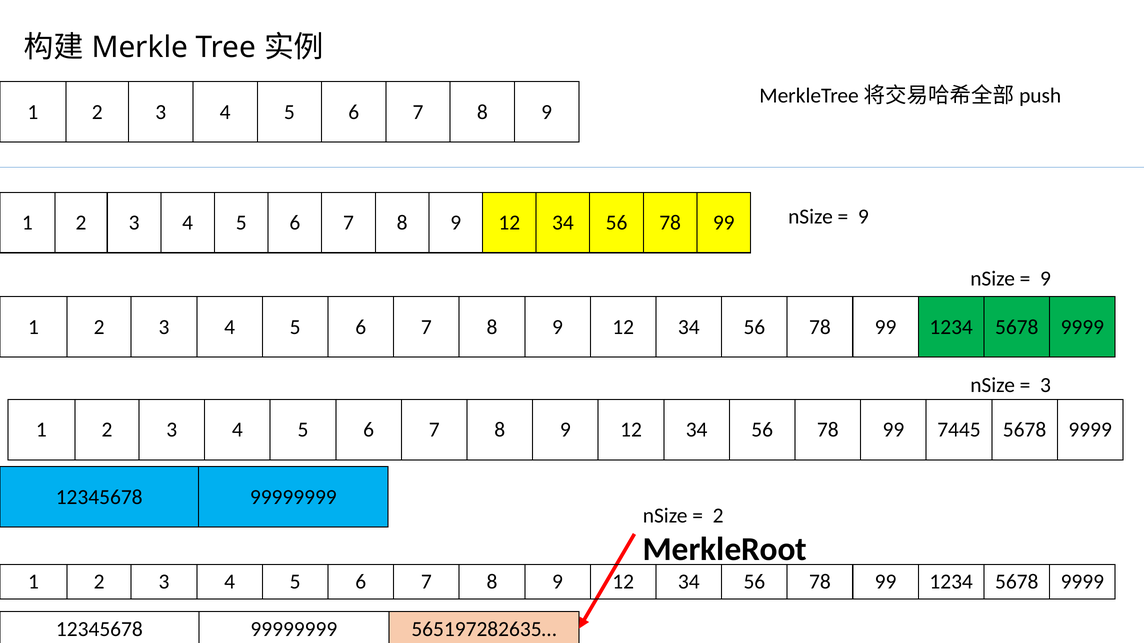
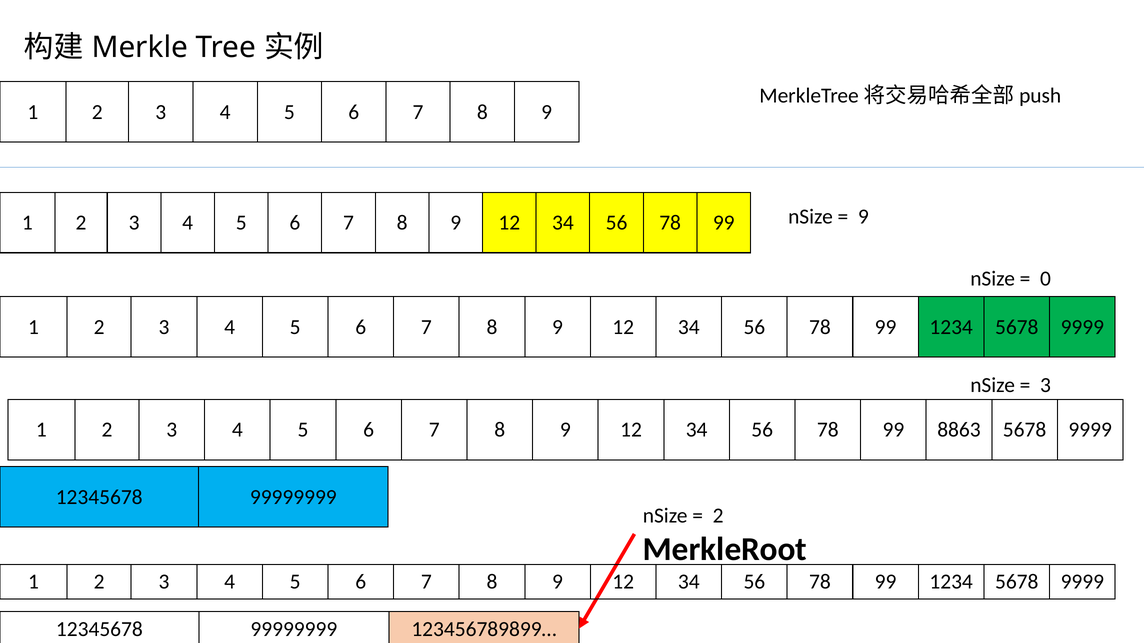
9: 9 -> 0 (1046, 279)
7445: 7445 -> 8863 (959, 430)
565197282635…: 565197282635… -> 123456789899… (484, 630)
